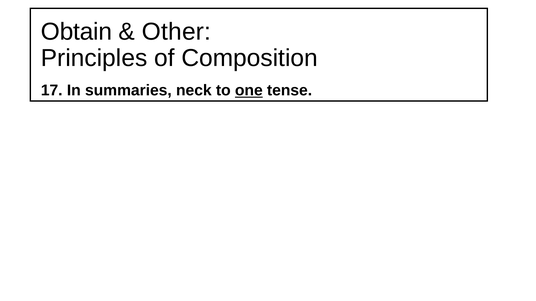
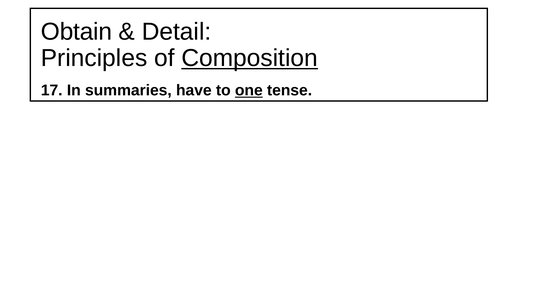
Other: Other -> Detail (177, 32)
Composition underline: none -> present (250, 58)
neck: neck -> have (194, 91)
